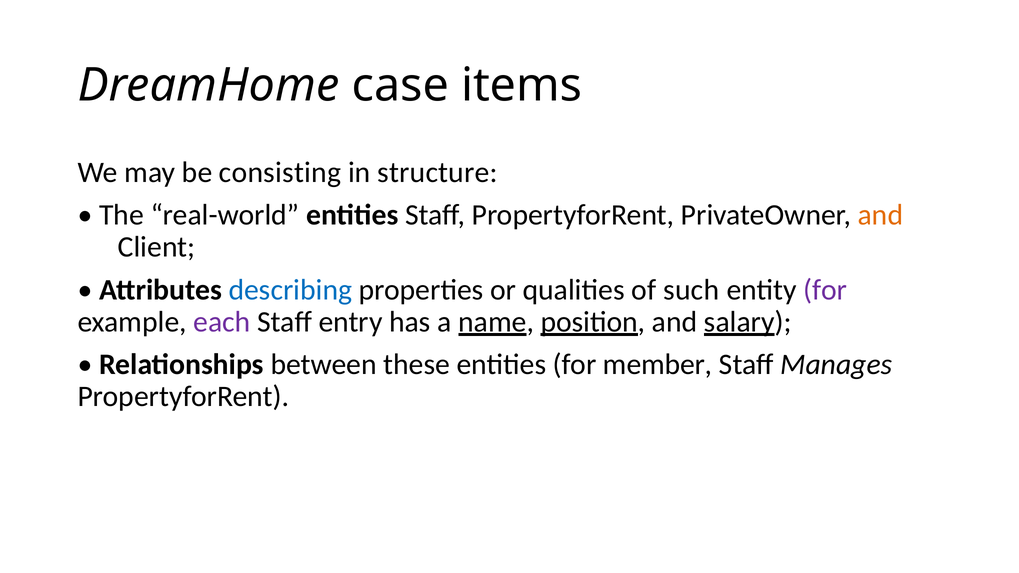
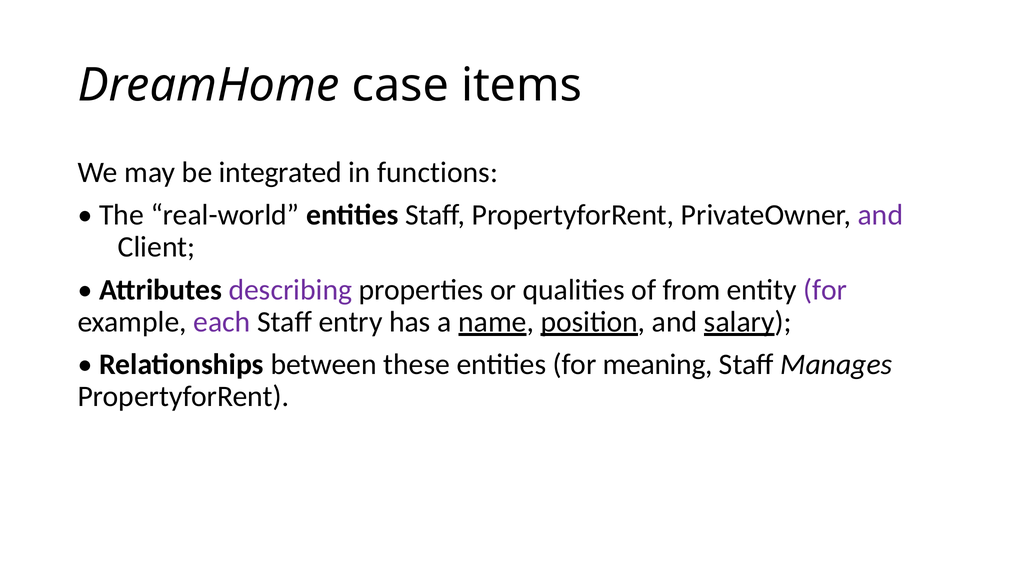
consisting: consisting -> integrated (280, 172)
structure: structure -> functions (438, 172)
and colour: orange -> purple (880, 215)
describing colour: blue -> purple (290, 290)
such: such -> from (692, 290)
member: member -> meaning (658, 365)
